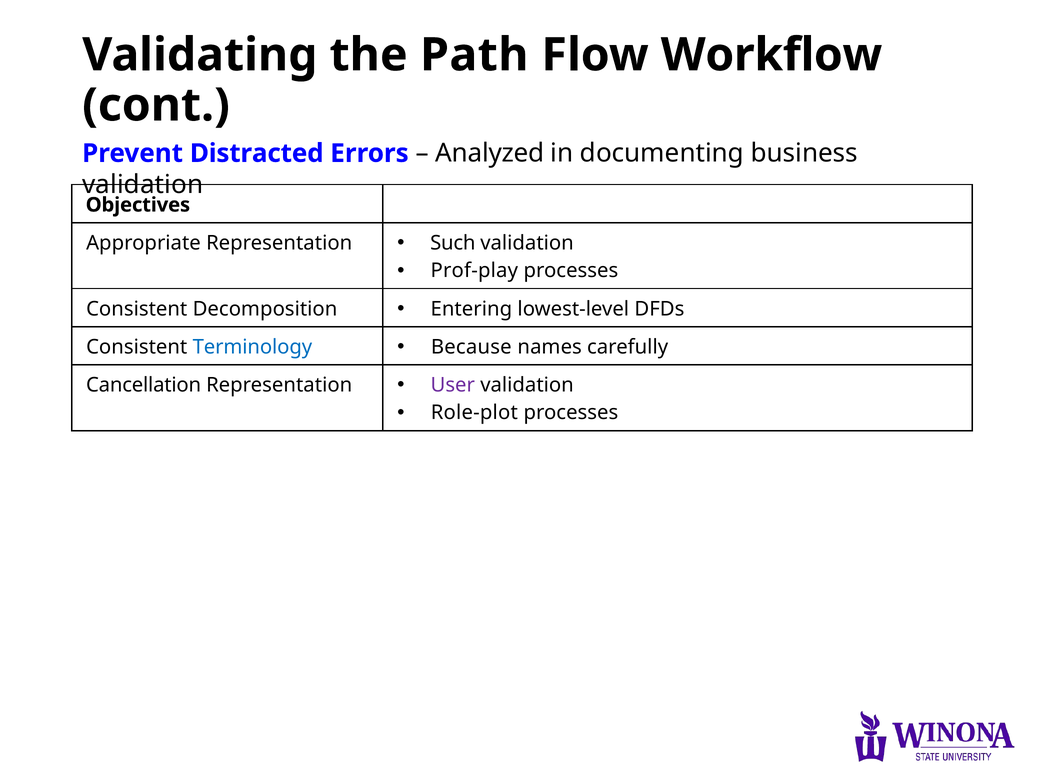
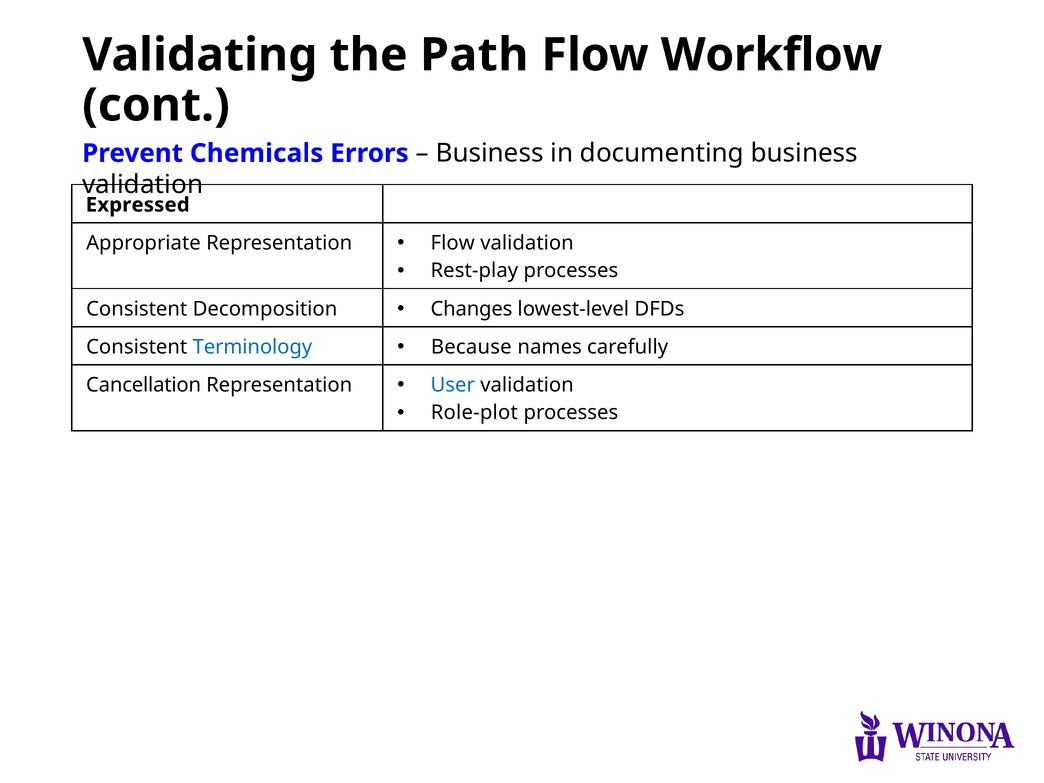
Distracted: Distracted -> Chemicals (257, 153)
Analyzed: Analyzed -> Business (490, 153)
Objectives: Objectives -> Expressed (138, 205)
Such: Such -> Flow (453, 243)
Prof-play: Prof-play -> Rest-play (474, 271)
Entering: Entering -> Changes (471, 309)
User colour: purple -> blue (453, 385)
